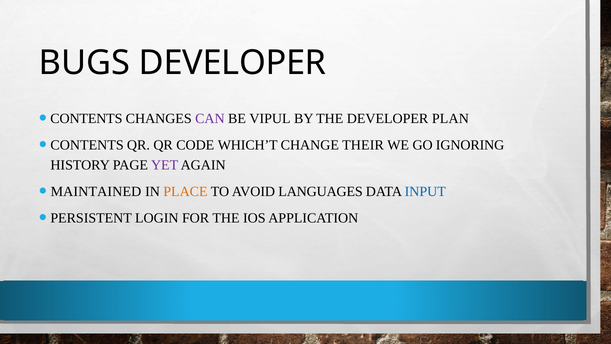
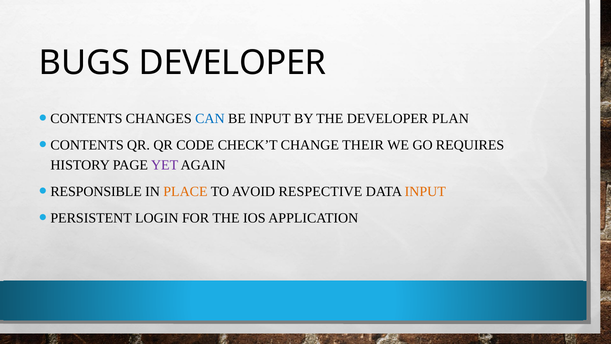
CAN colour: purple -> blue (210, 118)
BE VIPUL: VIPUL -> INPUT (270, 118)
WHICH’T: WHICH’T -> CHECK’T (248, 145)
IGNORING: IGNORING -> REQUIRES (470, 145)
MAINTAINED: MAINTAINED -> RESPONSIBLE (96, 192)
LANGUAGES: LANGUAGES -> RESPECTIVE (320, 192)
INPUT colour: blue -> orange (425, 192)
